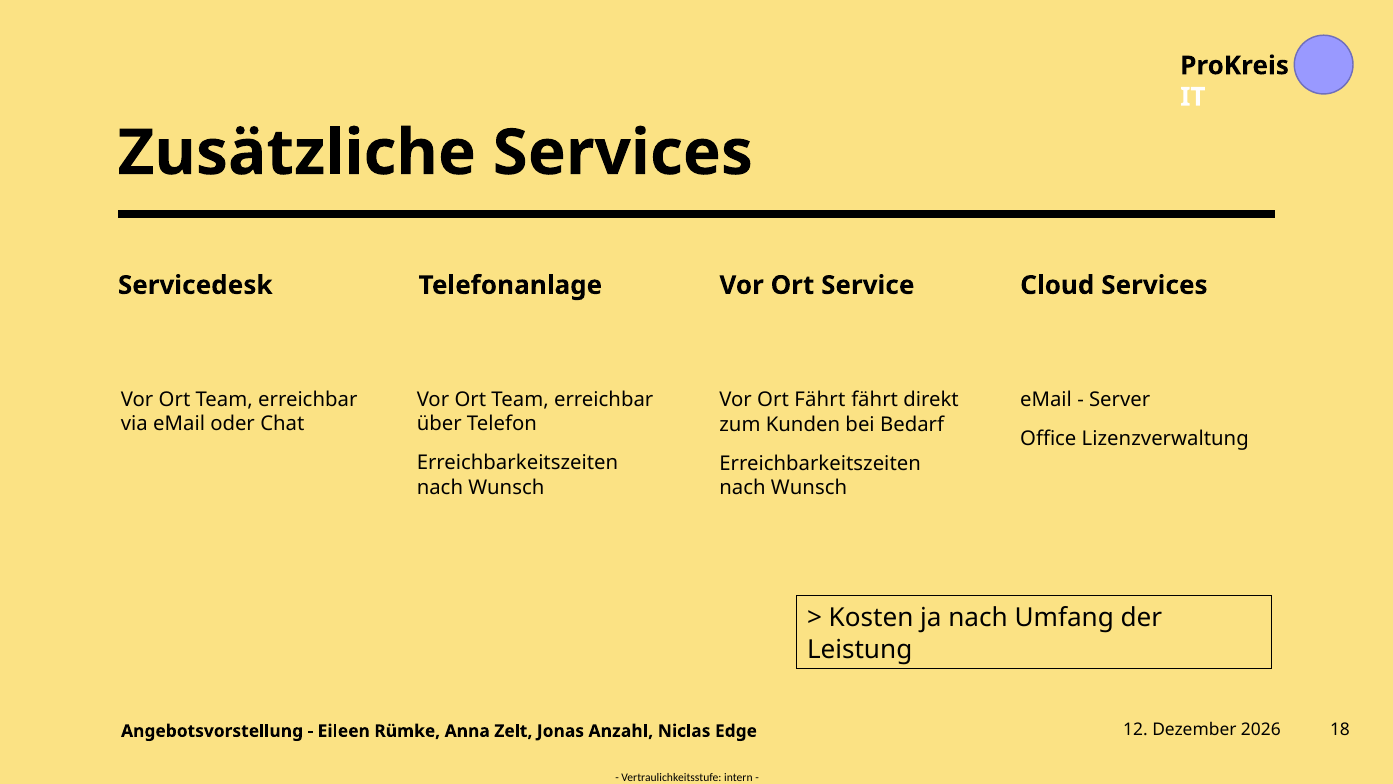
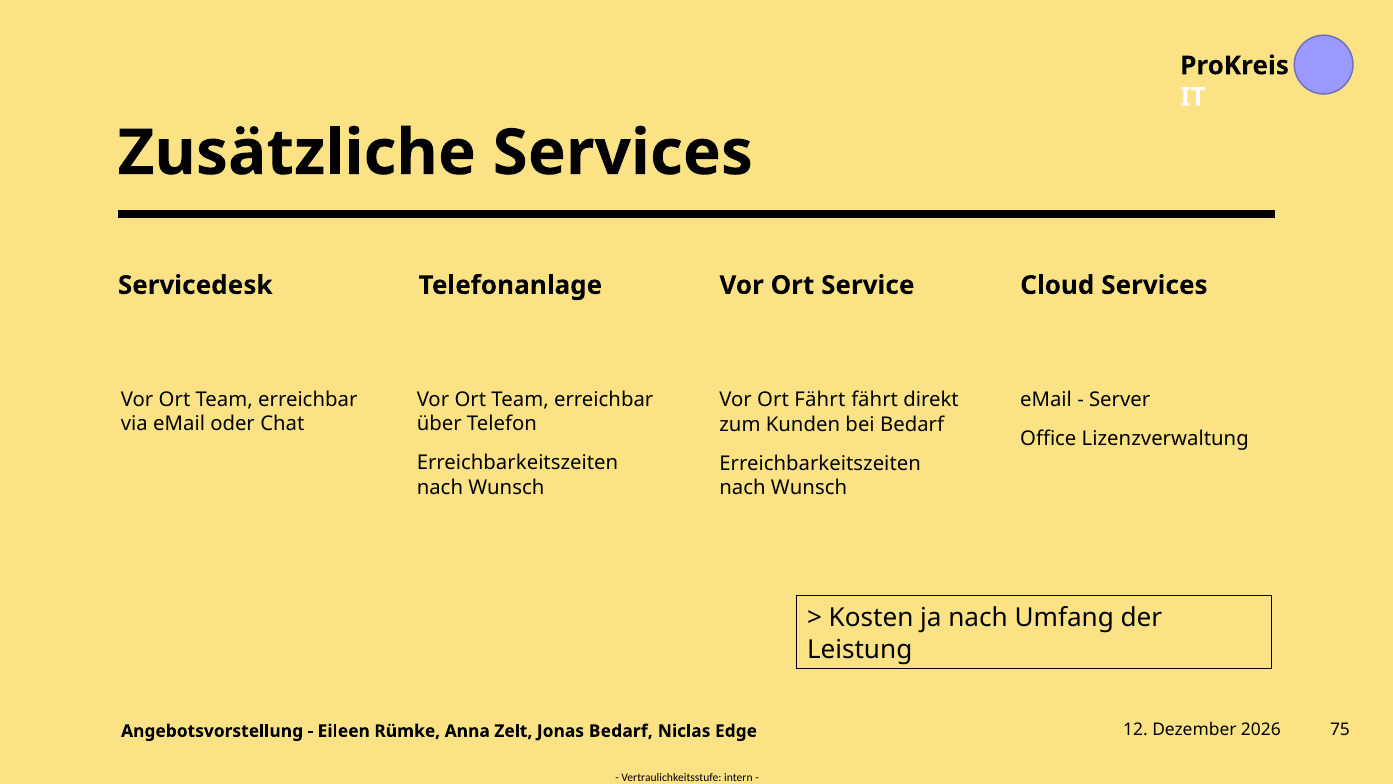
Jonas Anzahl: Anzahl -> Bedarf (621, 731)
18: 18 -> 75 (1340, 729)
